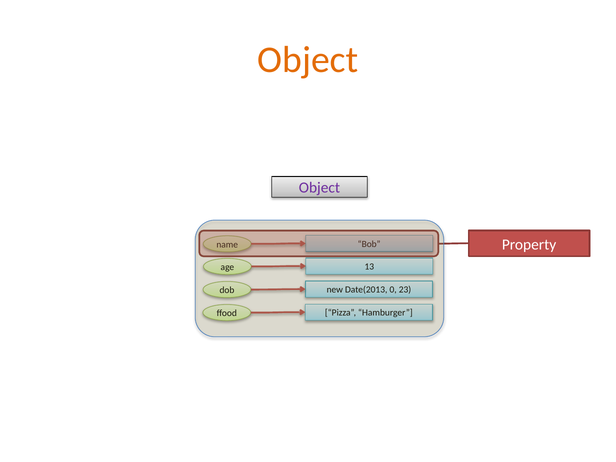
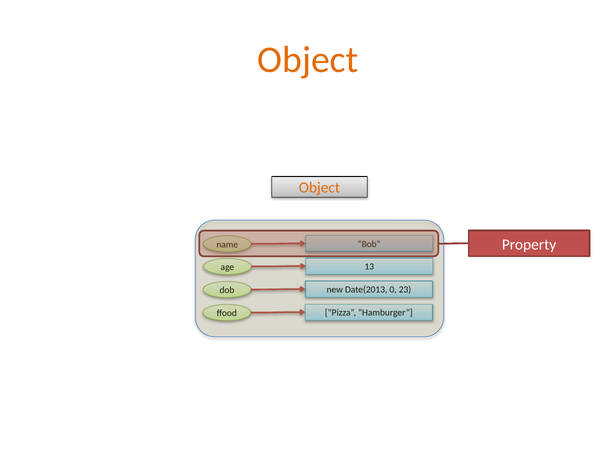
Object colour: purple -> orange (319, 188)
